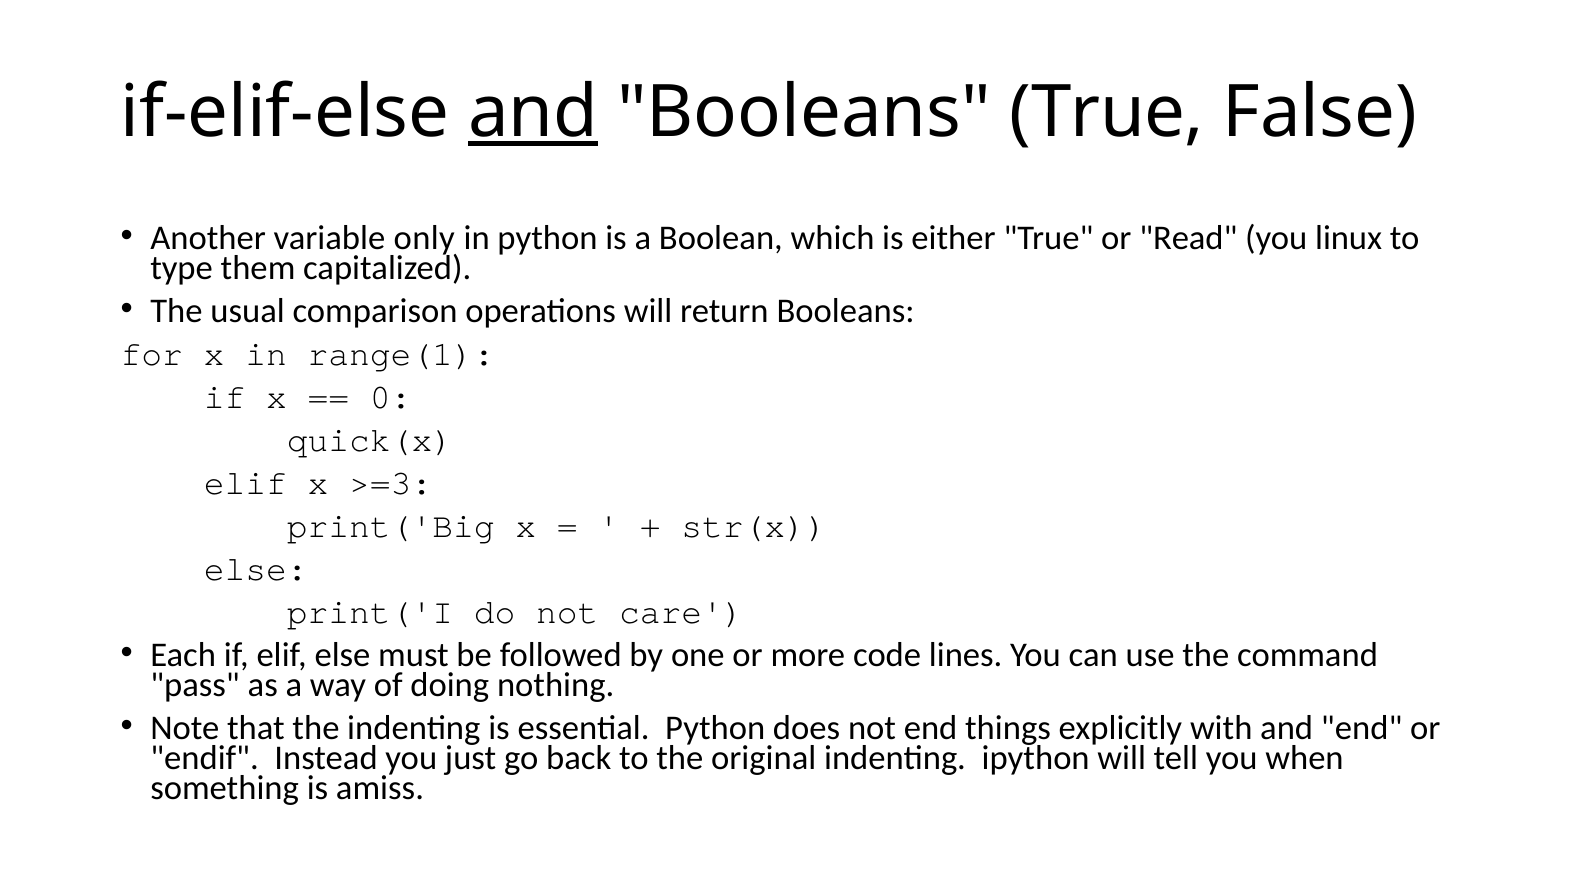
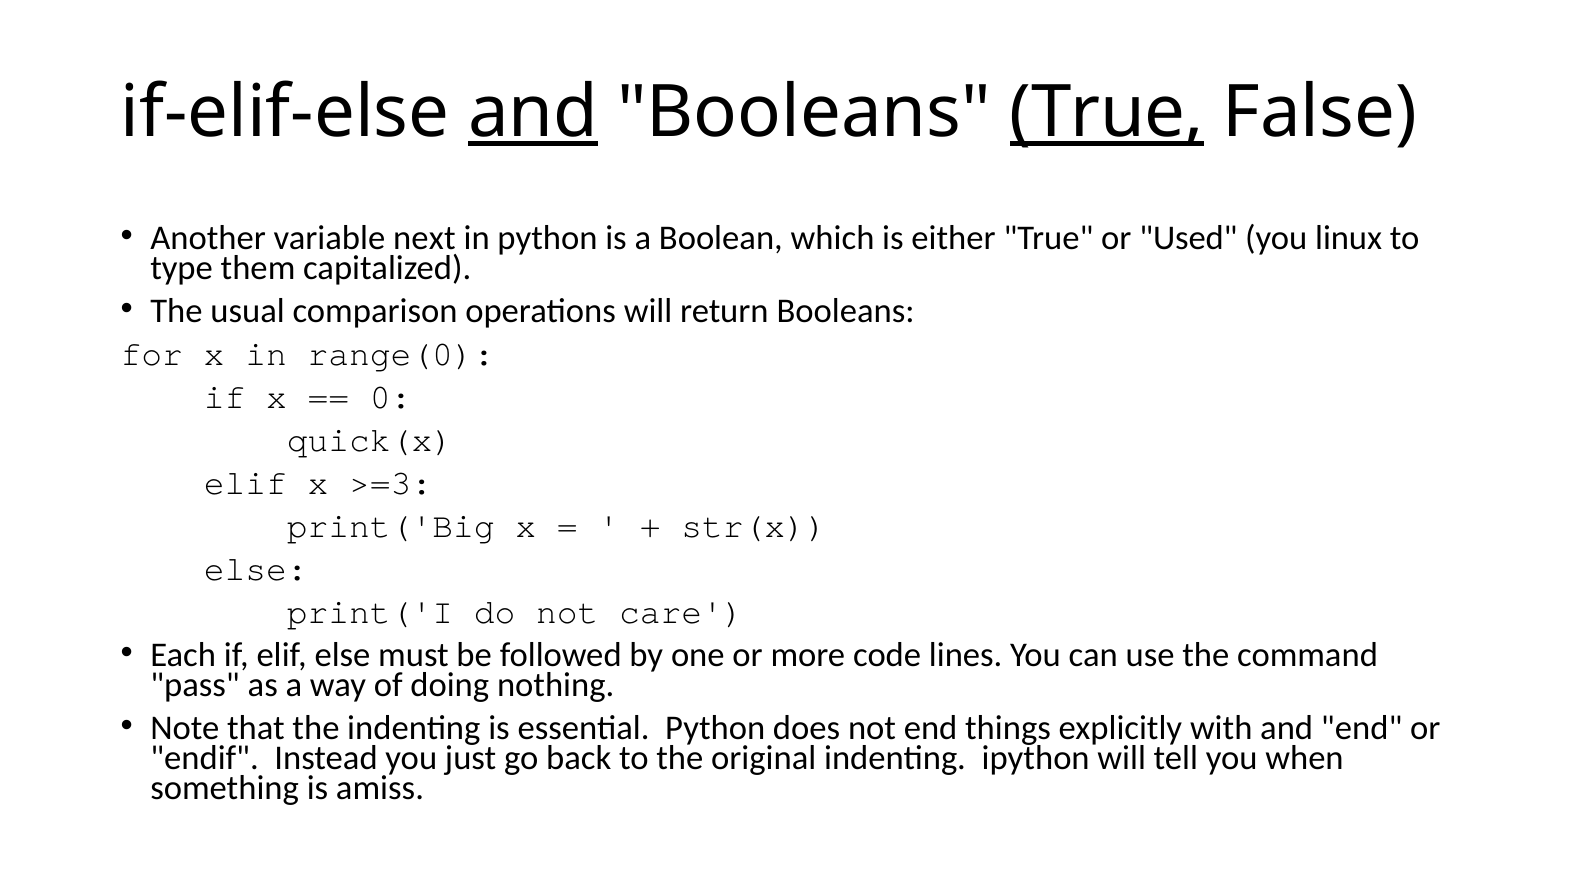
True underline: none -> present (1107, 112)
only: only -> next (424, 238)
Read: Read -> Used (1188, 238)
range(1: range(1 -> range(0 (401, 354)
